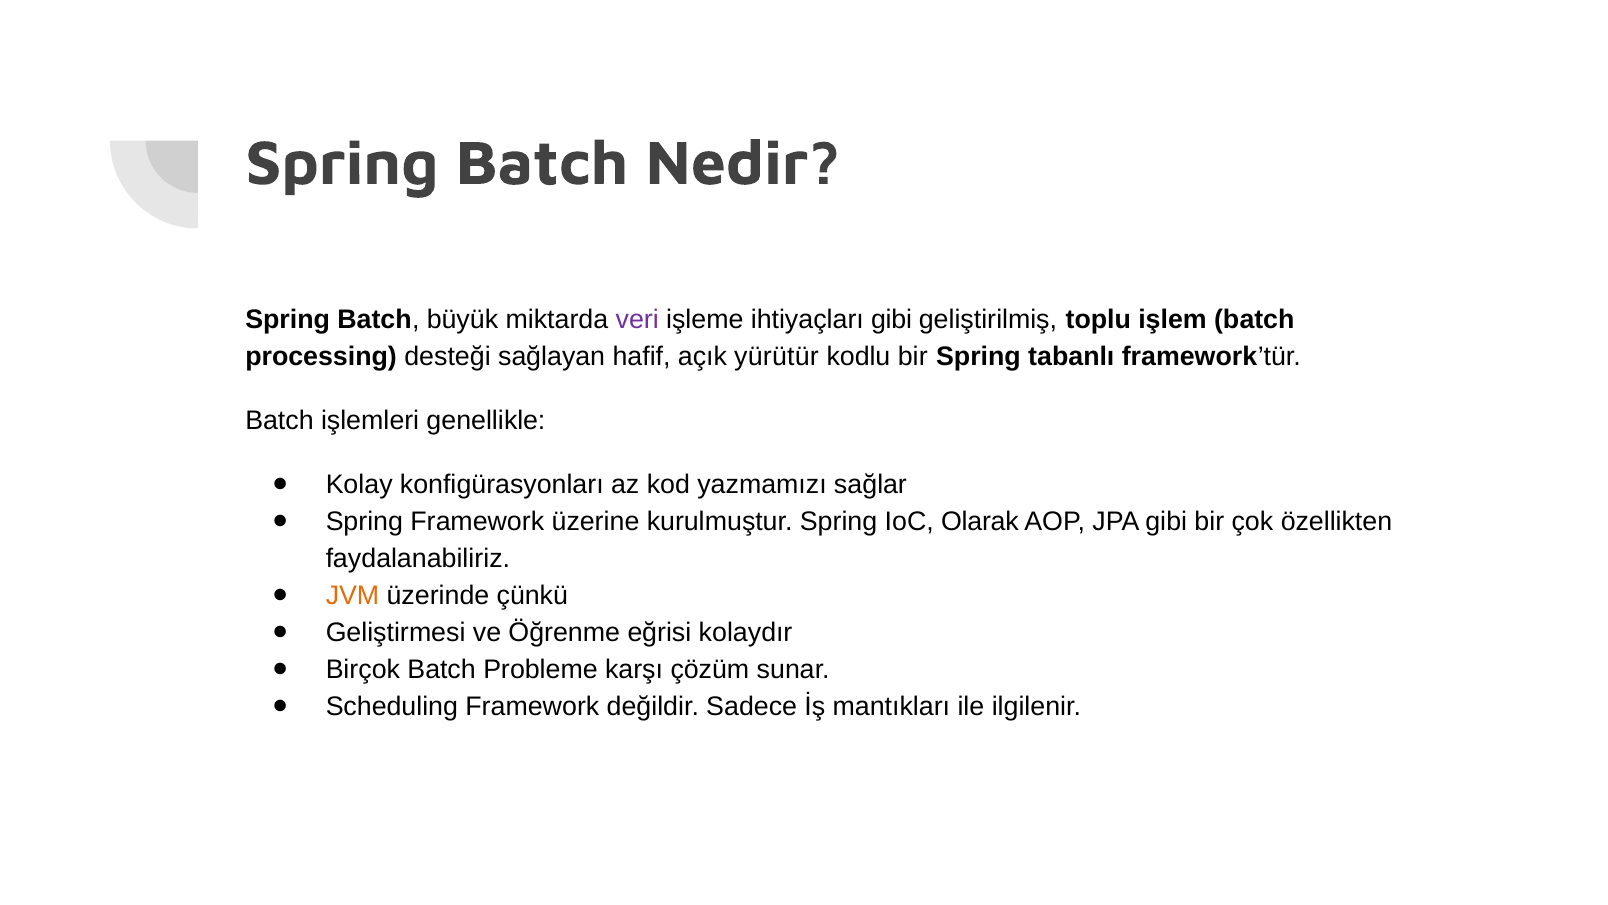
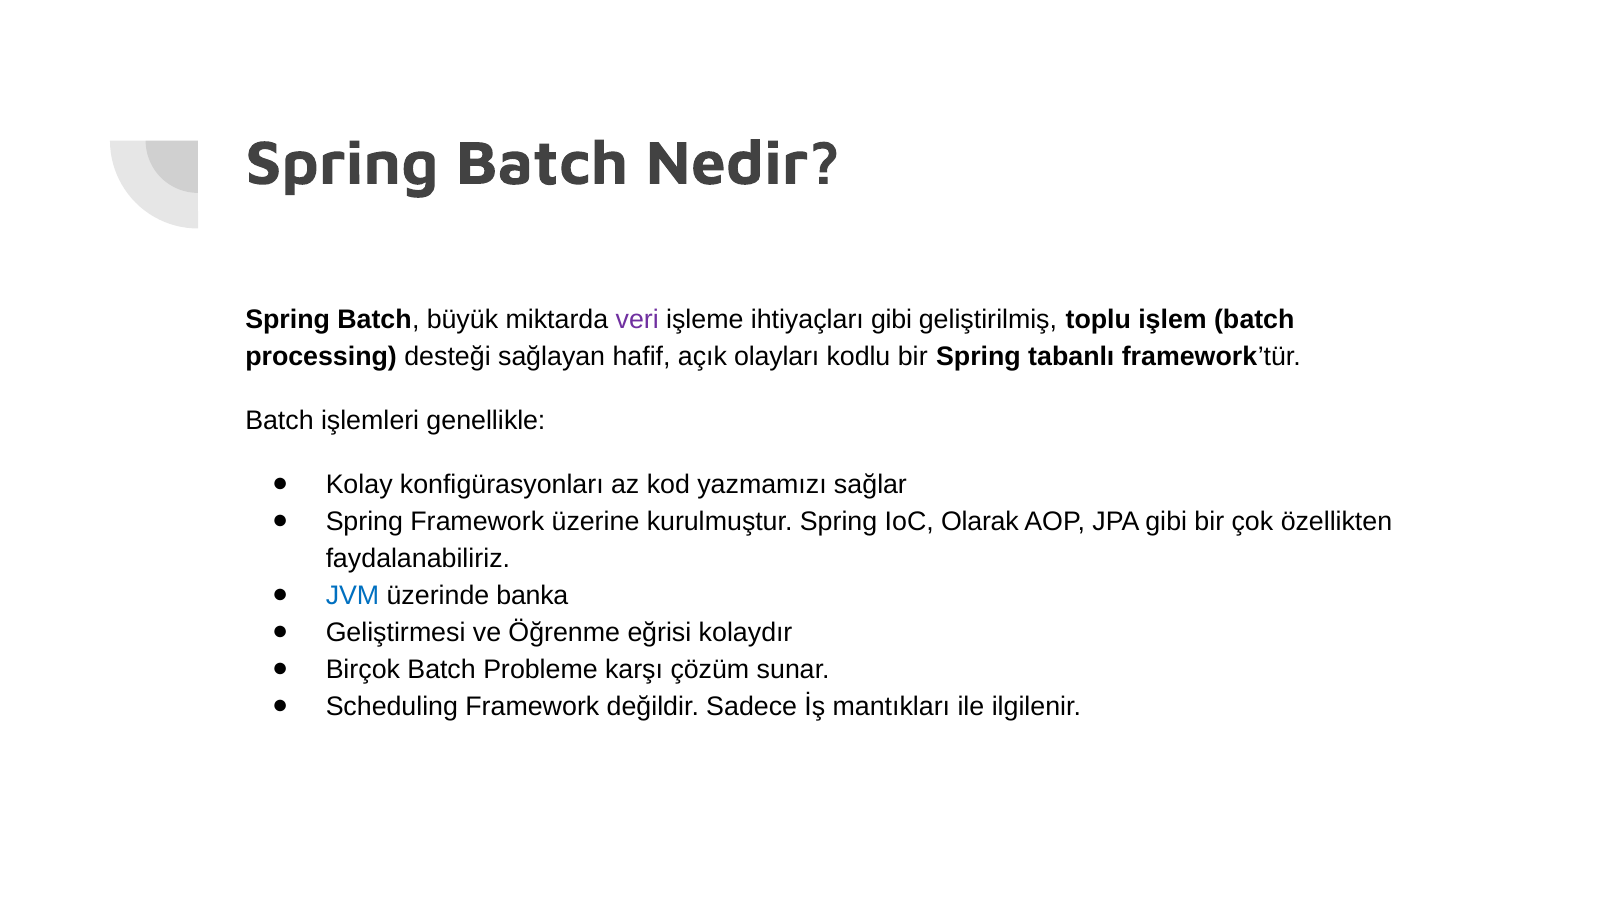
yürütür: yürütür -> olayları (777, 357)
JVM colour: orange -> blue (352, 595)
çünkü: çünkü -> banka (532, 595)
